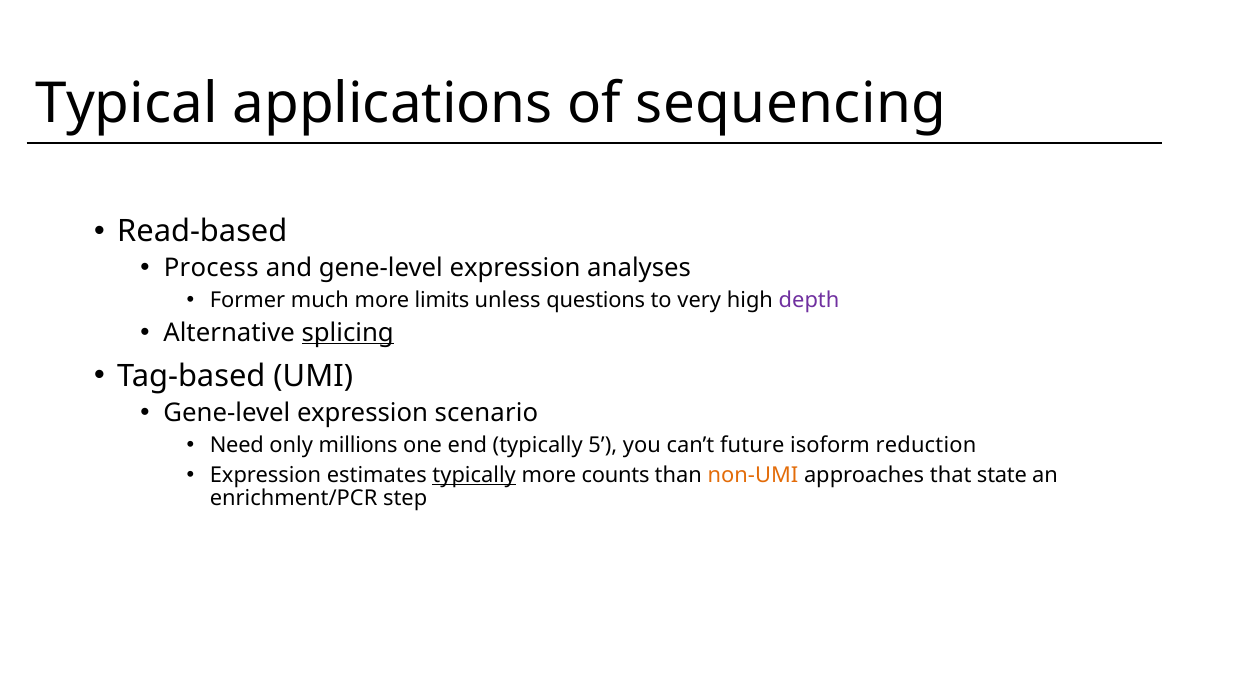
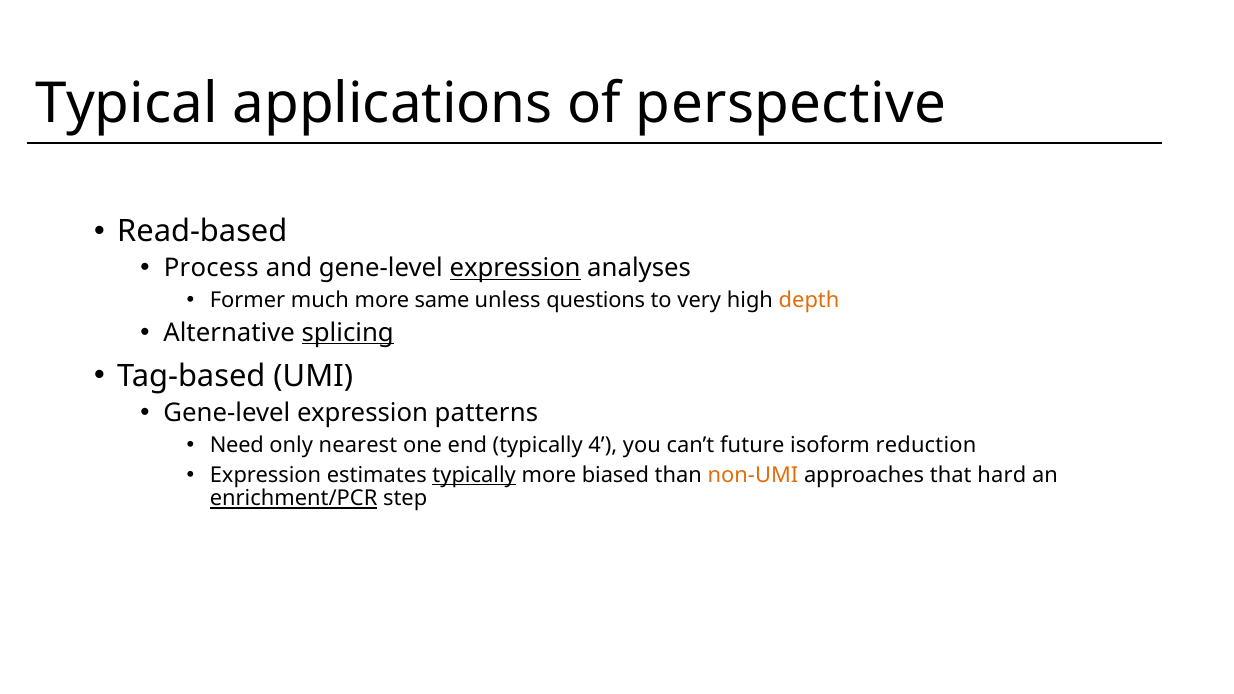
sequencing: sequencing -> perspective (791, 104)
expression underline: none -> present (515, 268)
limits: limits -> same (442, 300)
depth colour: purple -> orange (809, 300)
scenario: scenario -> patterns (486, 413)
millions: millions -> nearest (358, 445)
5: 5 -> 4 (603, 445)
counts: counts -> biased (615, 475)
state: state -> hard (1002, 475)
enrichment/PCR underline: none -> present (294, 499)
